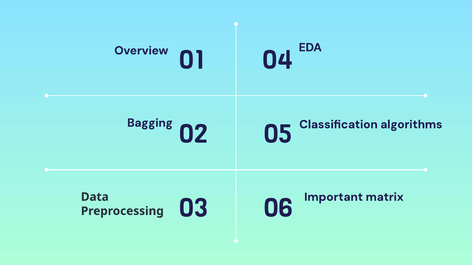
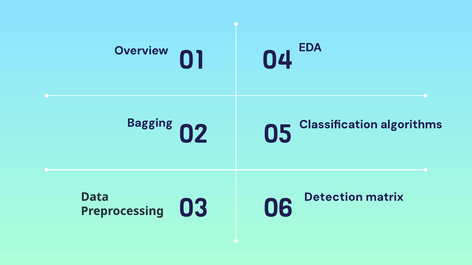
Important: Important -> Detection (334, 197)
